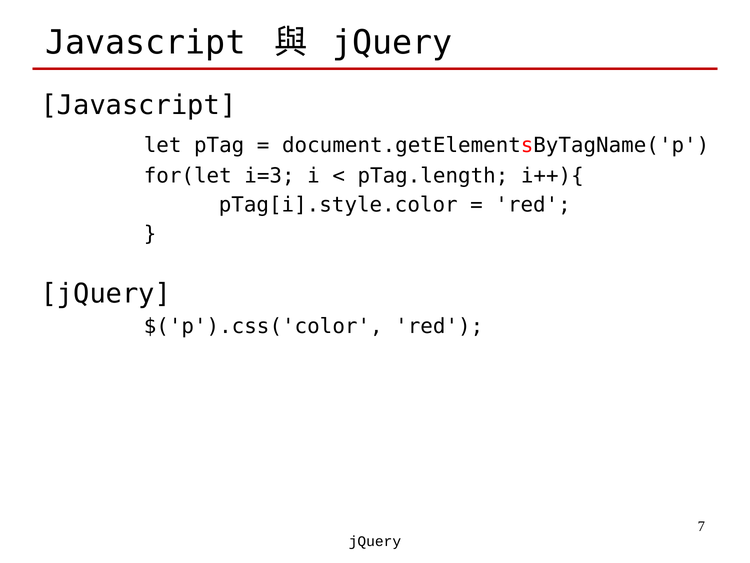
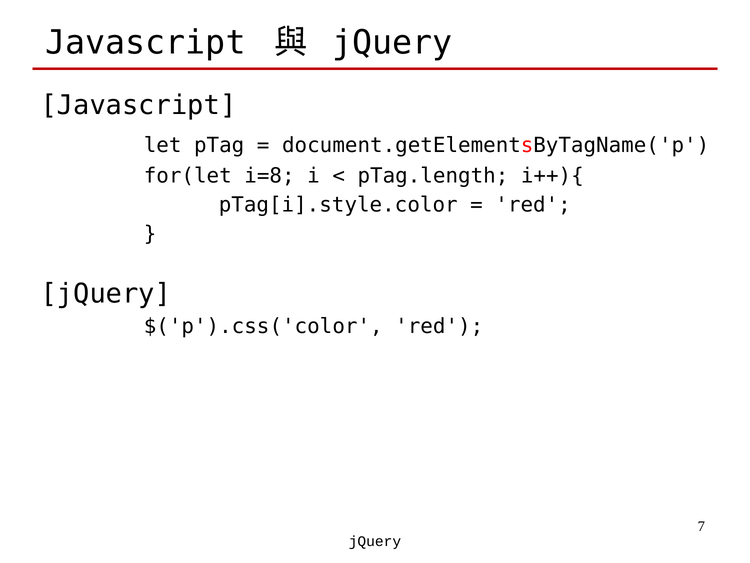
i=3: i=3 -> i=8 (269, 176)
